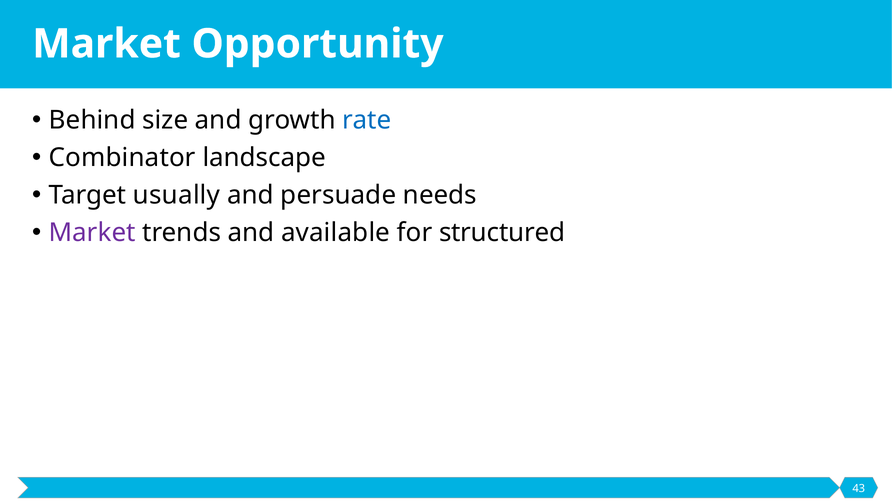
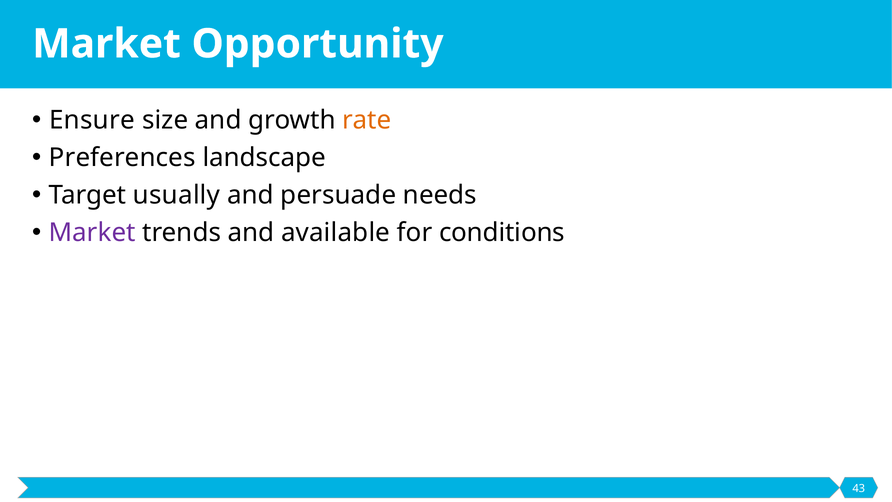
Behind: Behind -> Ensure (92, 120)
rate colour: blue -> orange (367, 120)
Combinator: Combinator -> Preferences (122, 158)
structured: structured -> conditions (502, 232)
